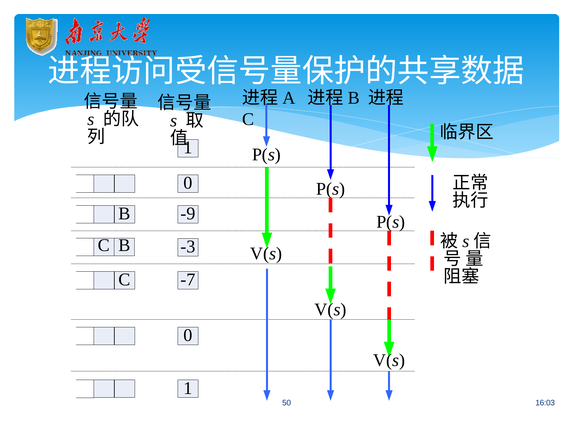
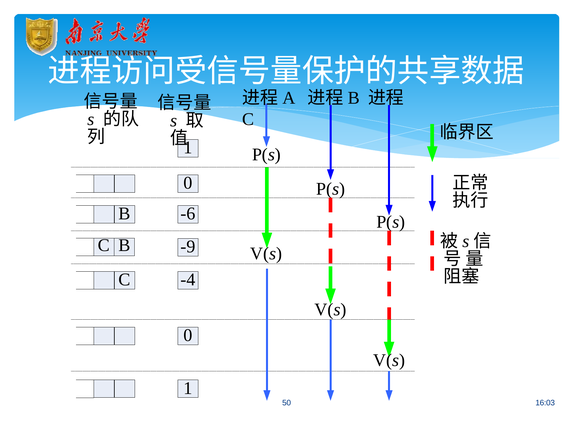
-9: -9 -> -6 (188, 214)
-3: -3 -> -9 (188, 247)
-7: -7 -> -4 (188, 280)
